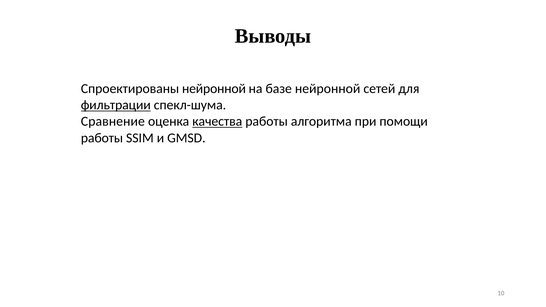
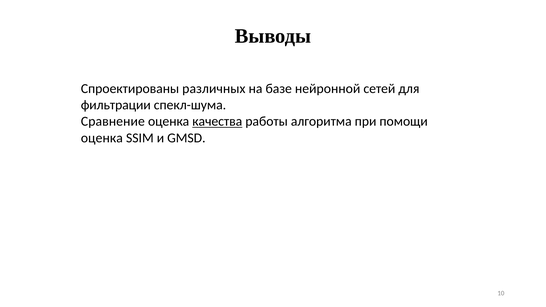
Спроектированы нейронной: нейронной -> различных (214, 89)
фильтрации underline: present -> none (116, 105)
работы: работы -> оценка (102, 138)
